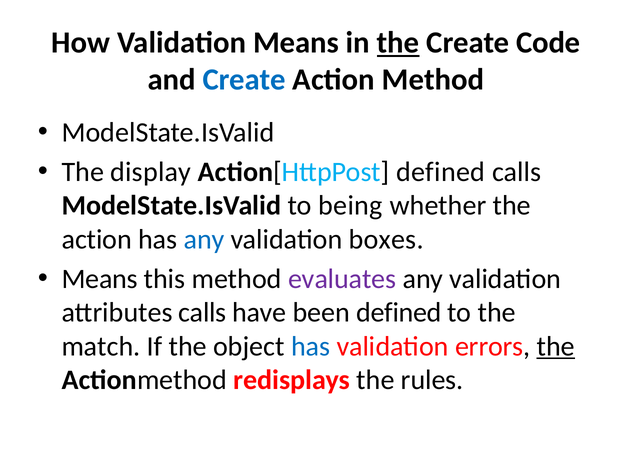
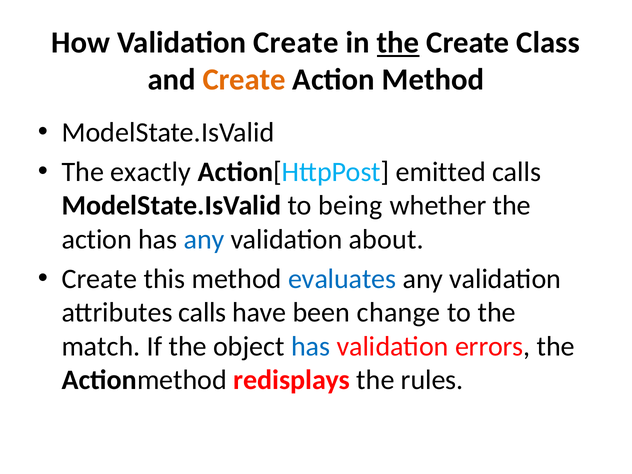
Validation Means: Means -> Create (296, 43)
Code: Code -> Class (548, 43)
Create colour: blue -> orange (244, 80)
display: display -> exactly (151, 172)
Action[HttpPost defined: defined -> emitted (441, 172)
boxes: boxes -> about (386, 239)
Means: Means -> Create (99, 279)
evaluates colour: purple -> blue (342, 279)
been defined: defined -> change (399, 313)
the underline: present -> none (556, 346)
